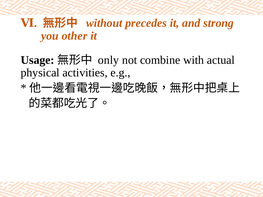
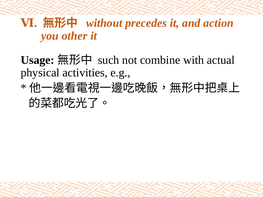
strong: strong -> action (218, 23)
only: only -> such (109, 60)
